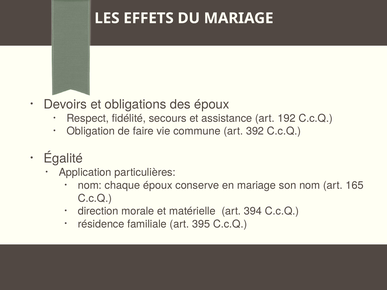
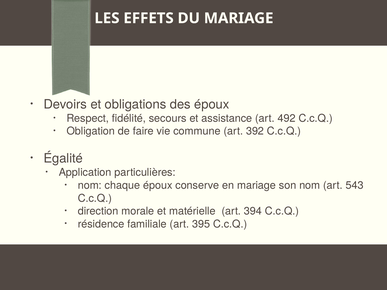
192: 192 -> 492 (287, 118)
165: 165 -> 543 (355, 186)
